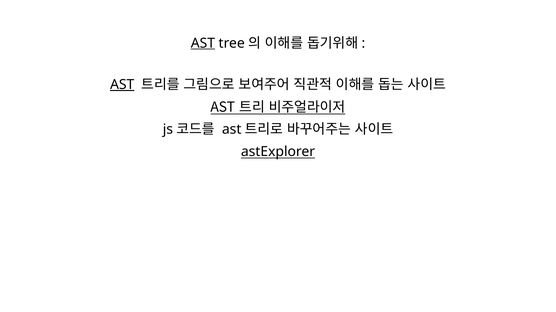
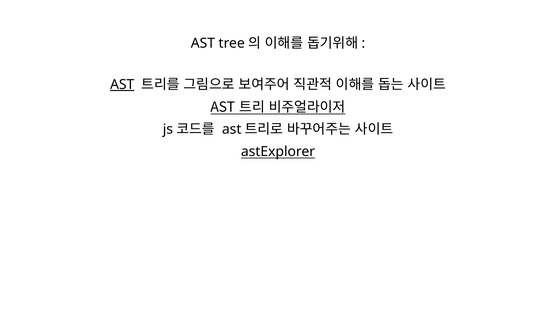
AST underline: present -> none (203, 43)
